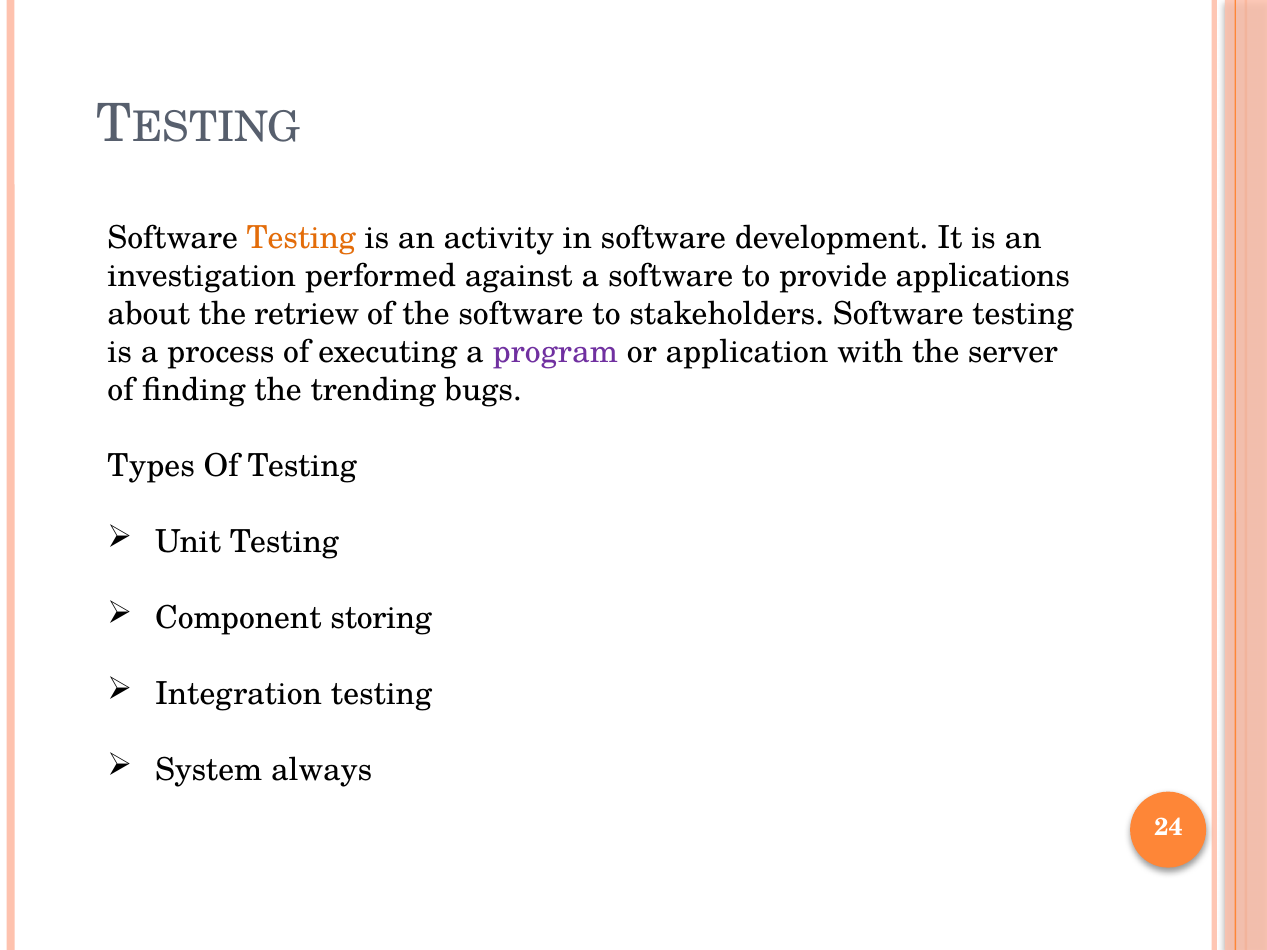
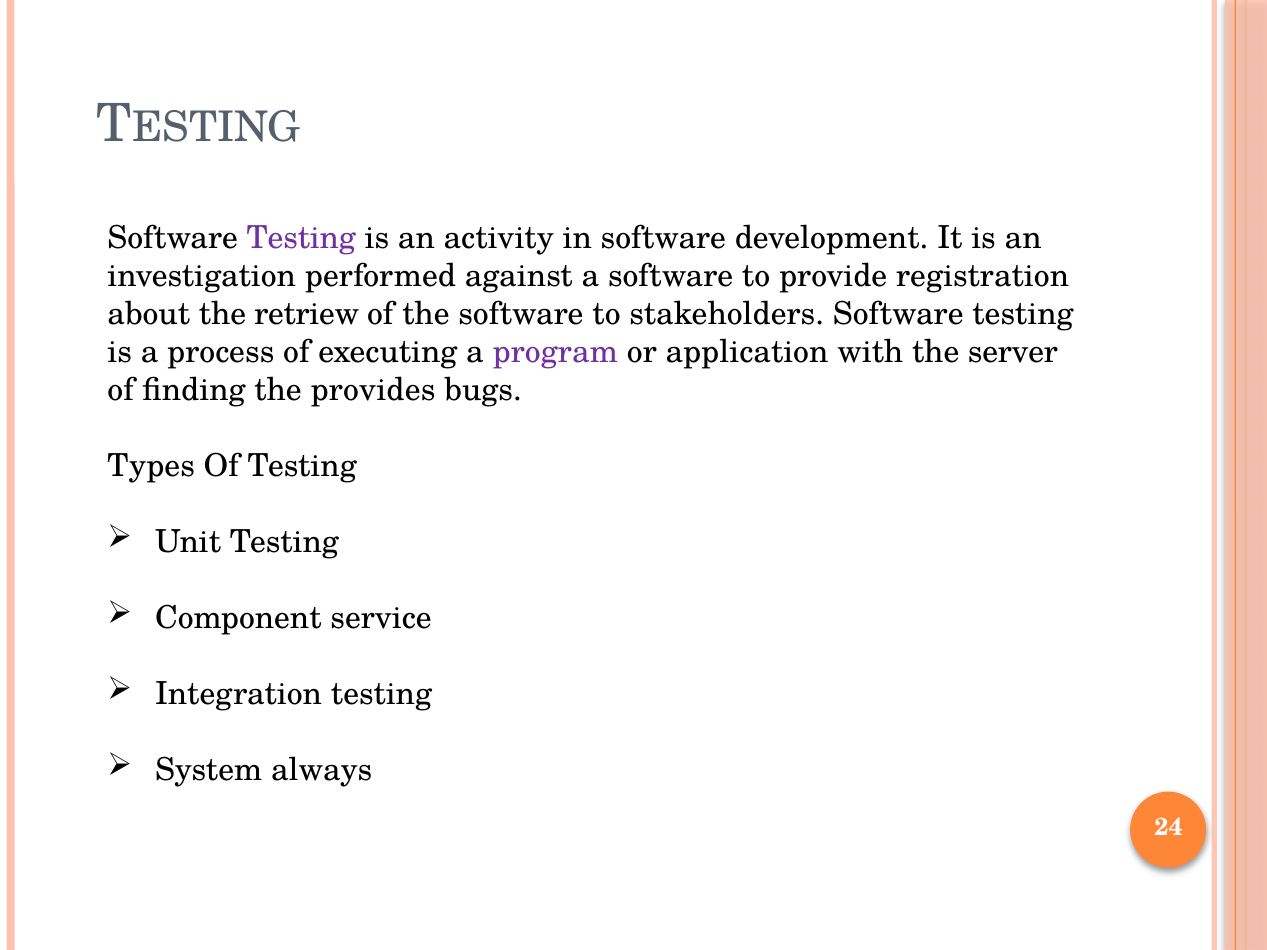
Testing colour: orange -> purple (301, 239)
applications: applications -> registration (983, 277)
trending: trending -> provides (373, 391)
storing: storing -> service (381, 619)
